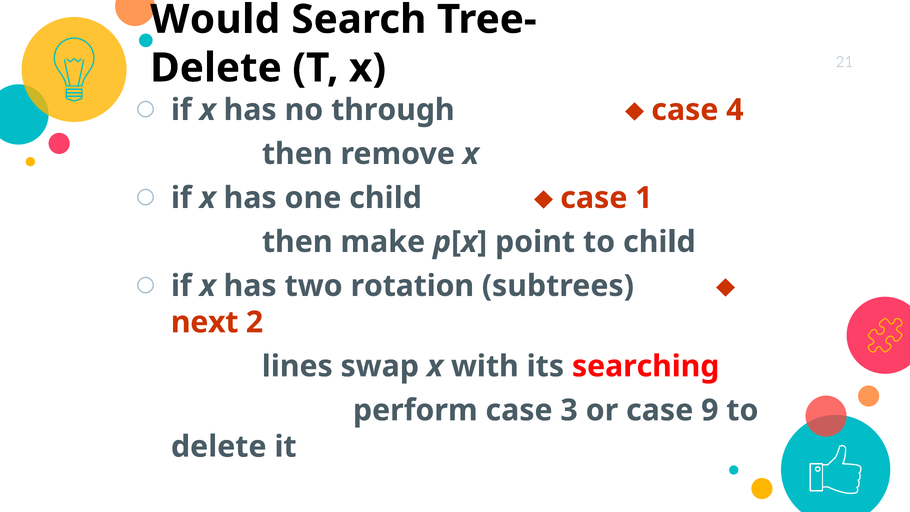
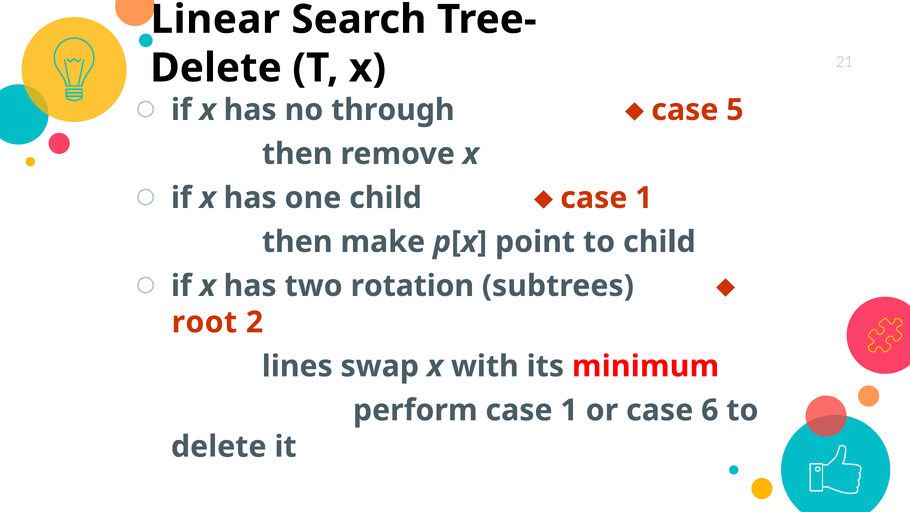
Would: Would -> Linear (215, 19)
4: 4 -> 5 (735, 110)
next: next -> root (204, 322)
searching: searching -> minimum (646, 366)
perform case 3: 3 -> 1 (569, 410)
9: 9 -> 6 (710, 410)
